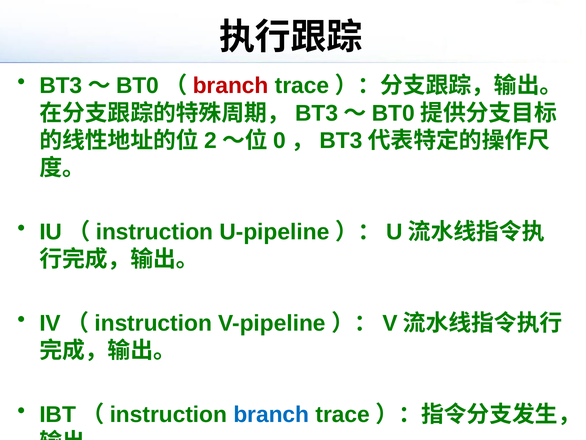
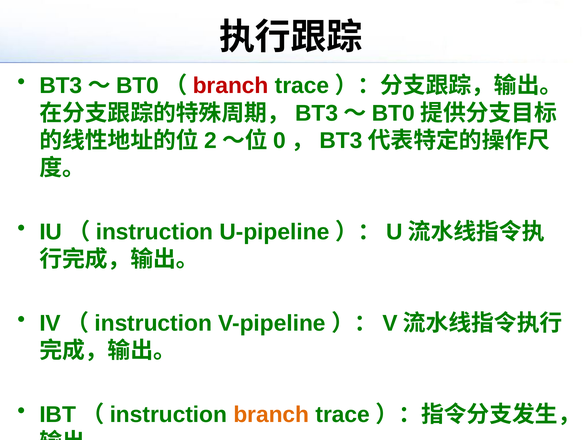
branch colour: blue -> orange (271, 414)
